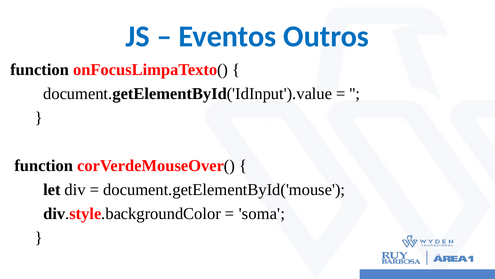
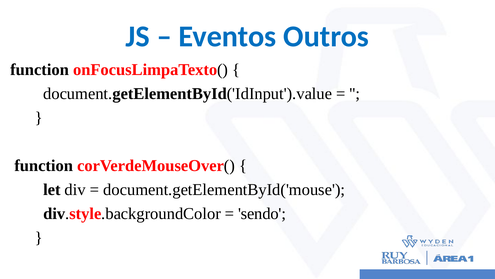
soma: soma -> sendo (262, 213)
